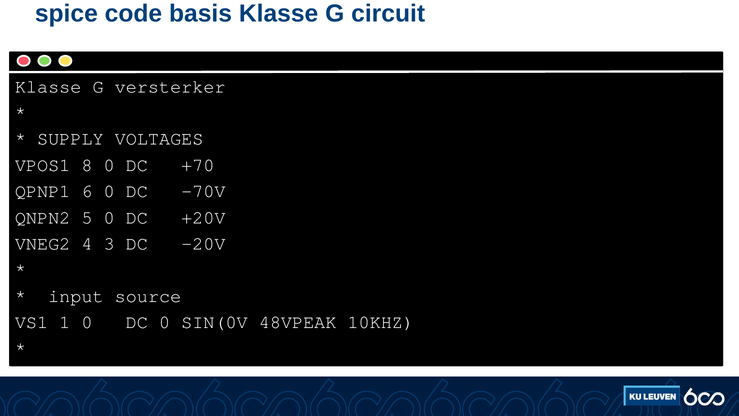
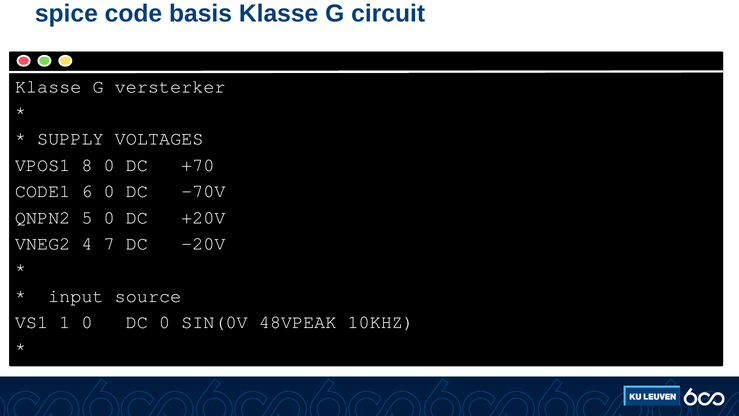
QPNP1: QPNP1 -> CODE1 (43, 191)
3: 3 -> 7 (109, 243)
